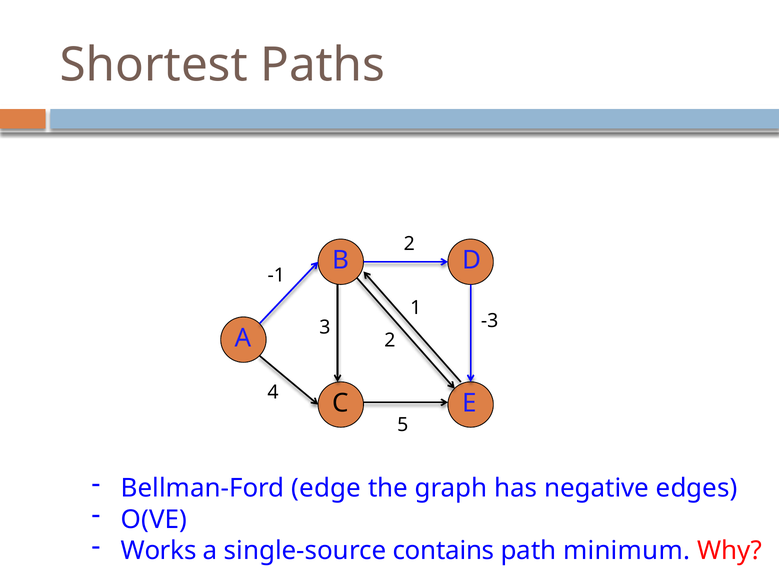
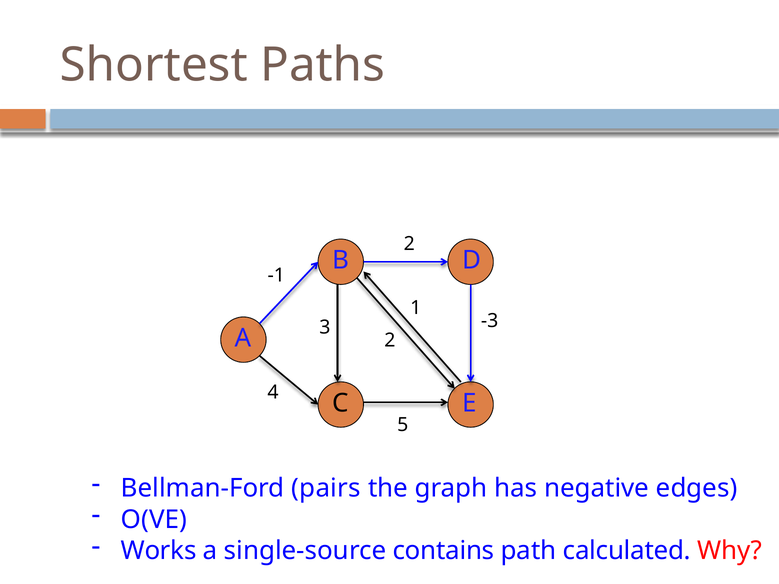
edge: edge -> pairs (326, 489)
minimum: minimum -> calculated (627, 551)
